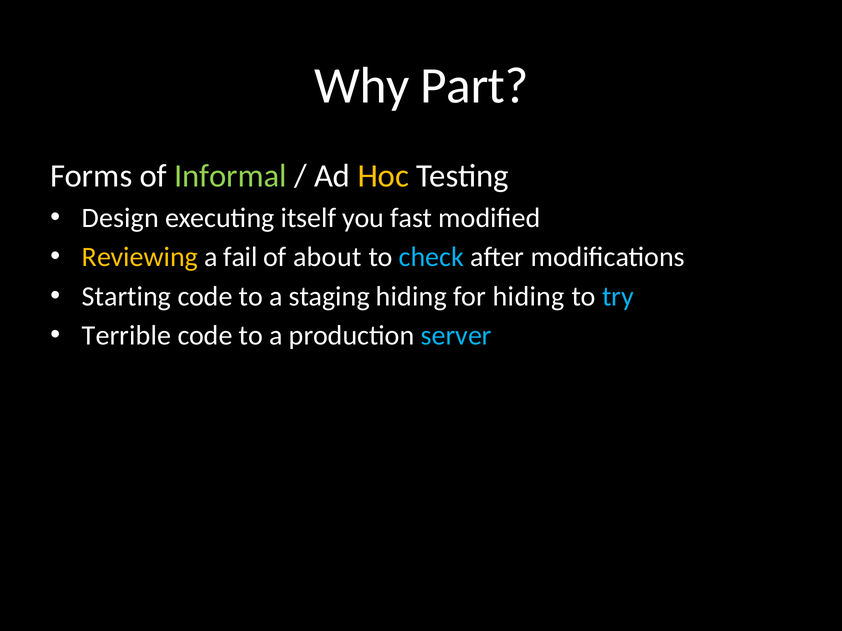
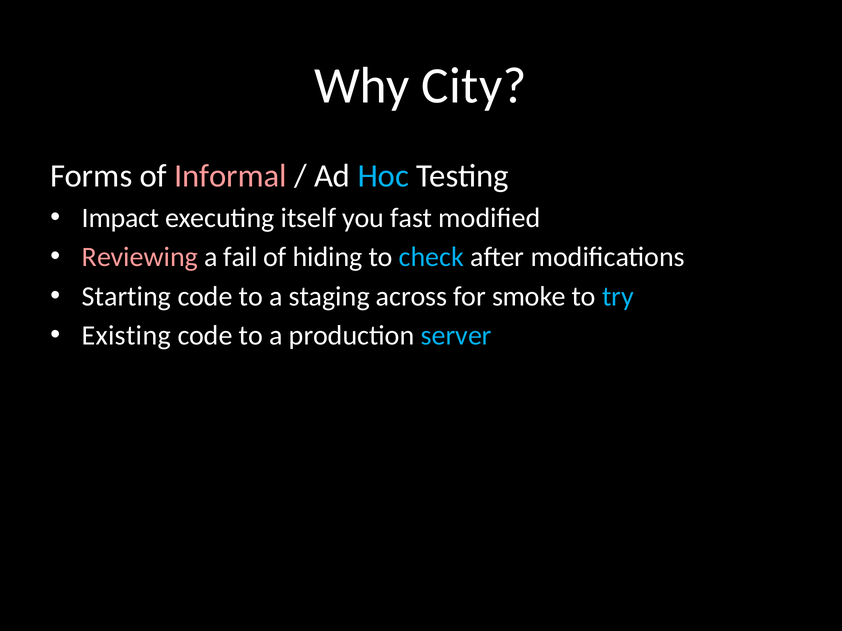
Part: Part -> City (474, 86)
Informal colour: light green -> pink (231, 176)
Hoc colour: yellow -> light blue (383, 176)
Design: Design -> Impact (121, 218)
Reviewing colour: yellow -> pink (140, 257)
about: about -> hiding (328, 257)
staging hiding: hiding -> across (412, 297)
for hiding: hiding -> smoke (529, 297)
Terrible: Terrible -> Existing (126, 336)
